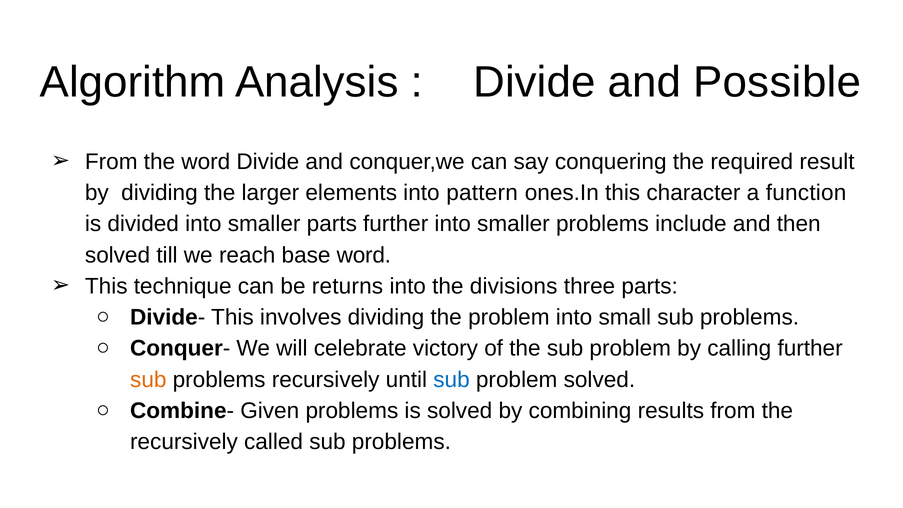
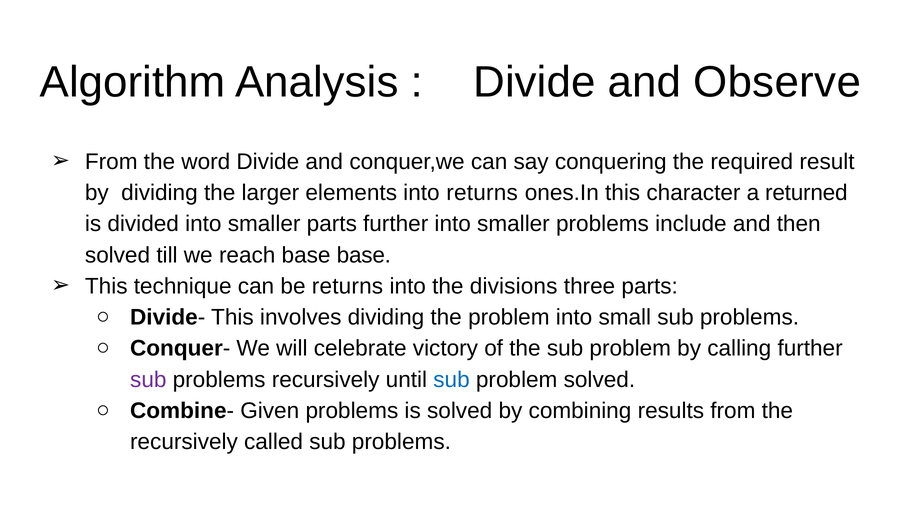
Possible: Possible -> Observe (777, 82)
into pattern: pattern -> returns (482, 193)
function: function -> returned (806, 193)
base word: word -> base (364, 255)
sub colour: orange -> purple (148, 380)
